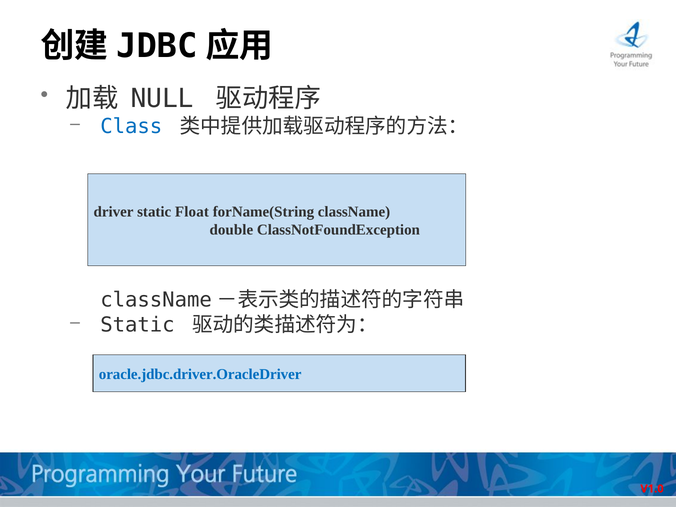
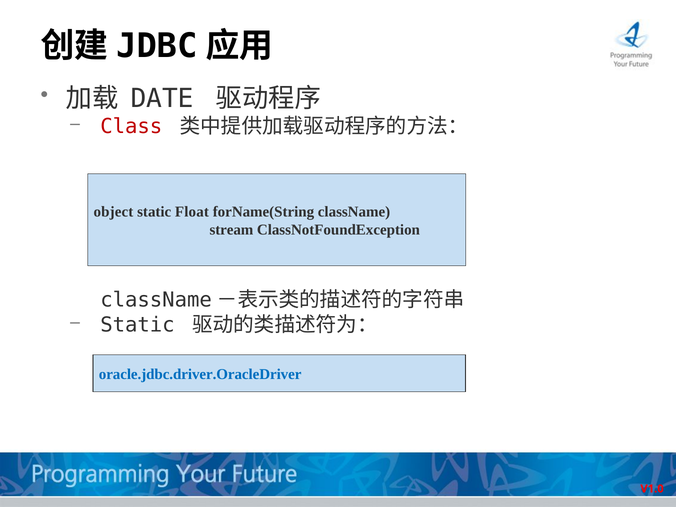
NULL: NULL -> DATE (162, 99)
Class colour: blue -> red (131, 127)
driver: driver -> object (113, 212)
double: double -> stream (231, 230)
